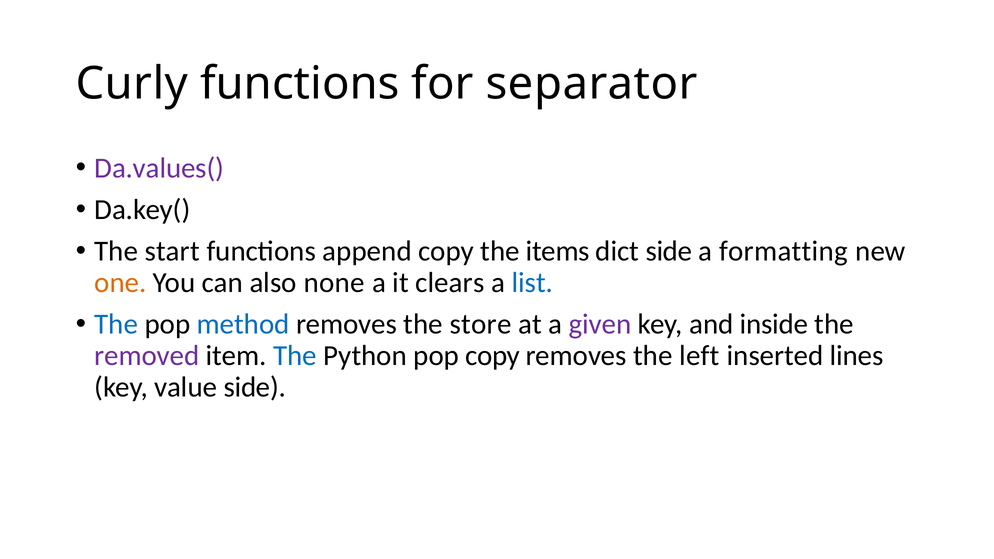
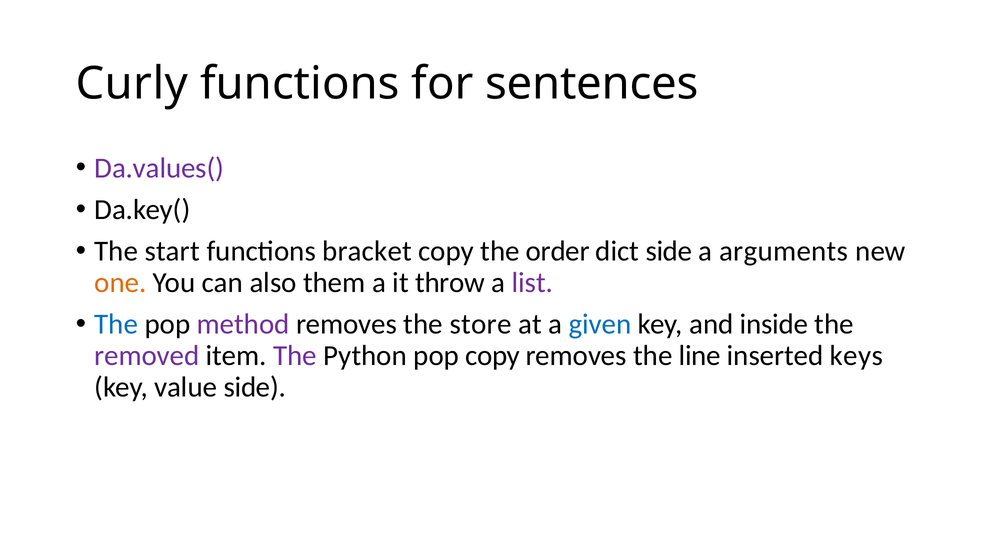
separator: separator -> sentences (592, 83)
append: append -> bracket (367, 251)
items: items -> order (558, 251)
formatting: formatting -> arguments (784, 251)
none: none -> them (334, 283)
clears: clears -> throw (450, 283)
list colour: blue -> purple (532, 283)
method colour: blue -> purple (243, 324)
given colour: purple -> blue (600, 324)
The colour: blue -> purple (295, 356)
left: left -> line (700, 356)
lines: lines -> keys (856, 356)
